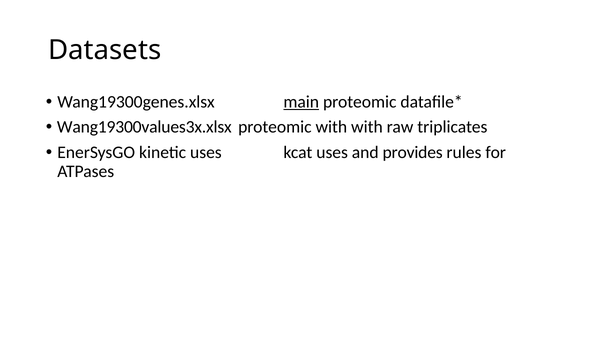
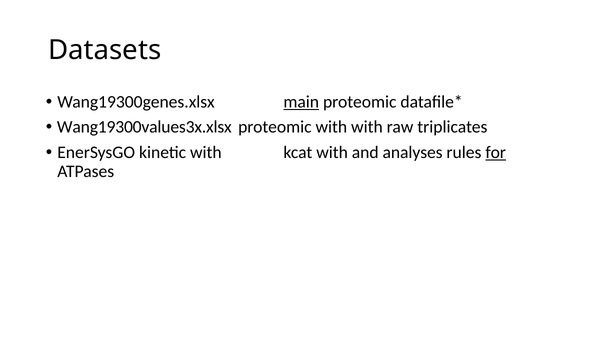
kinetic uses: uses -> with (206, 153)
kcat uses: uses -> with (332, 153)
provides: provides -> analyses (413, 153)
for underline: none -> present (496, 153)
